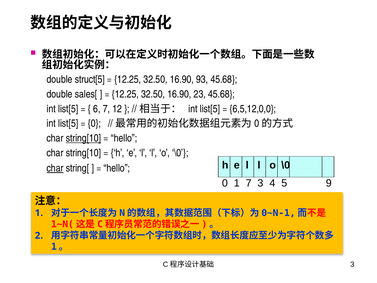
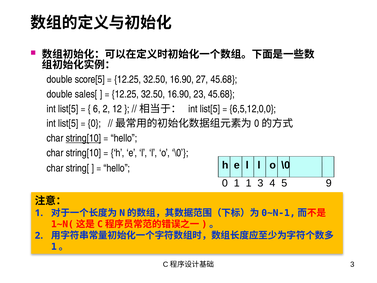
struct[5: struct[5 -> score[5 (90, 79)
93: 93 -> 27 (202, 79)
6 7: 7 -> 2 (106, 109)
char underline: present -> none (55, 168)
1 7: 7 -> 1 (249, 183)
